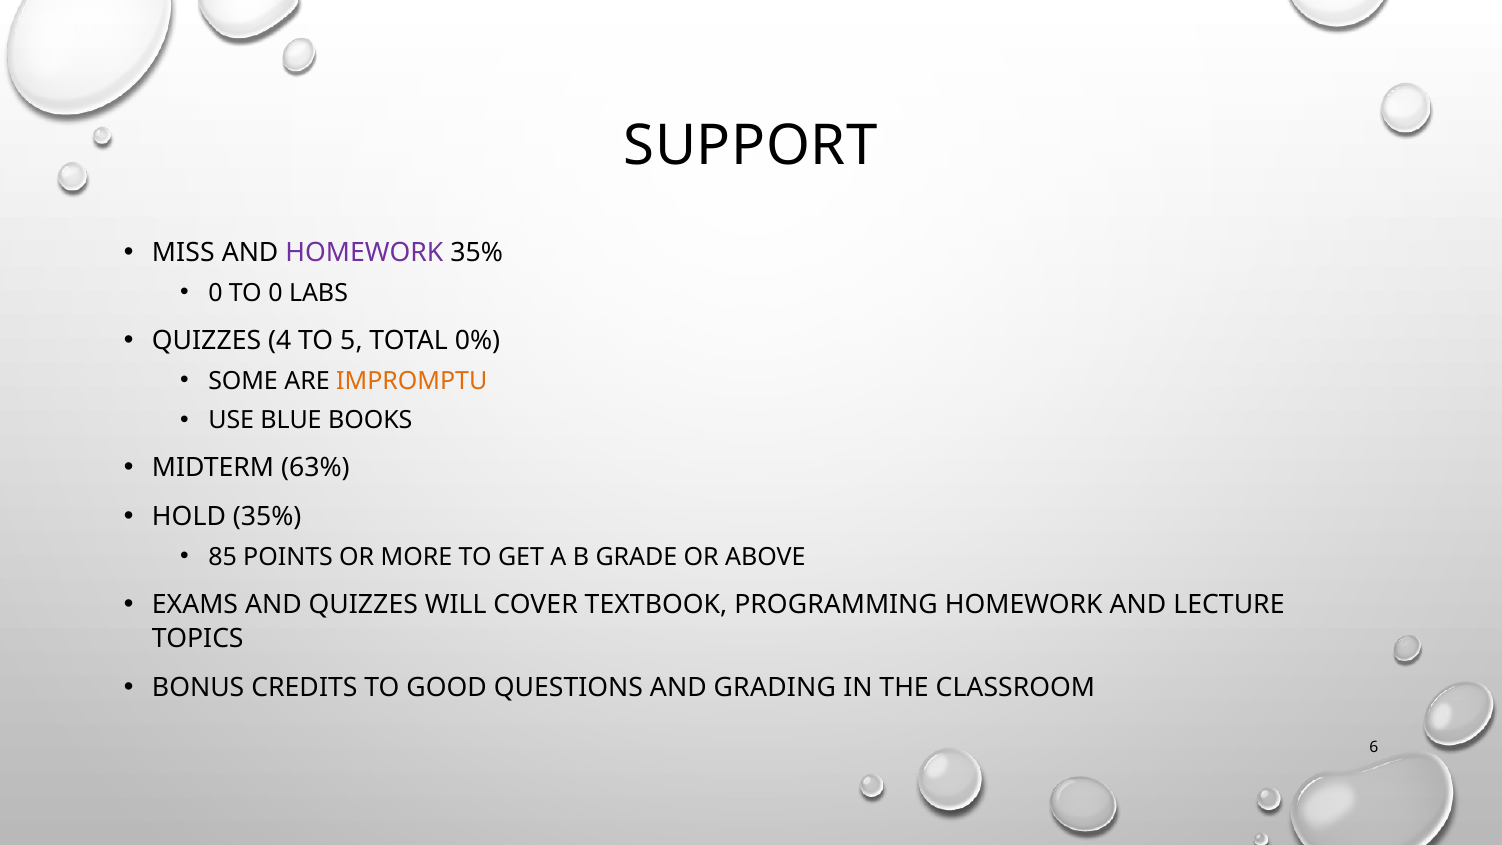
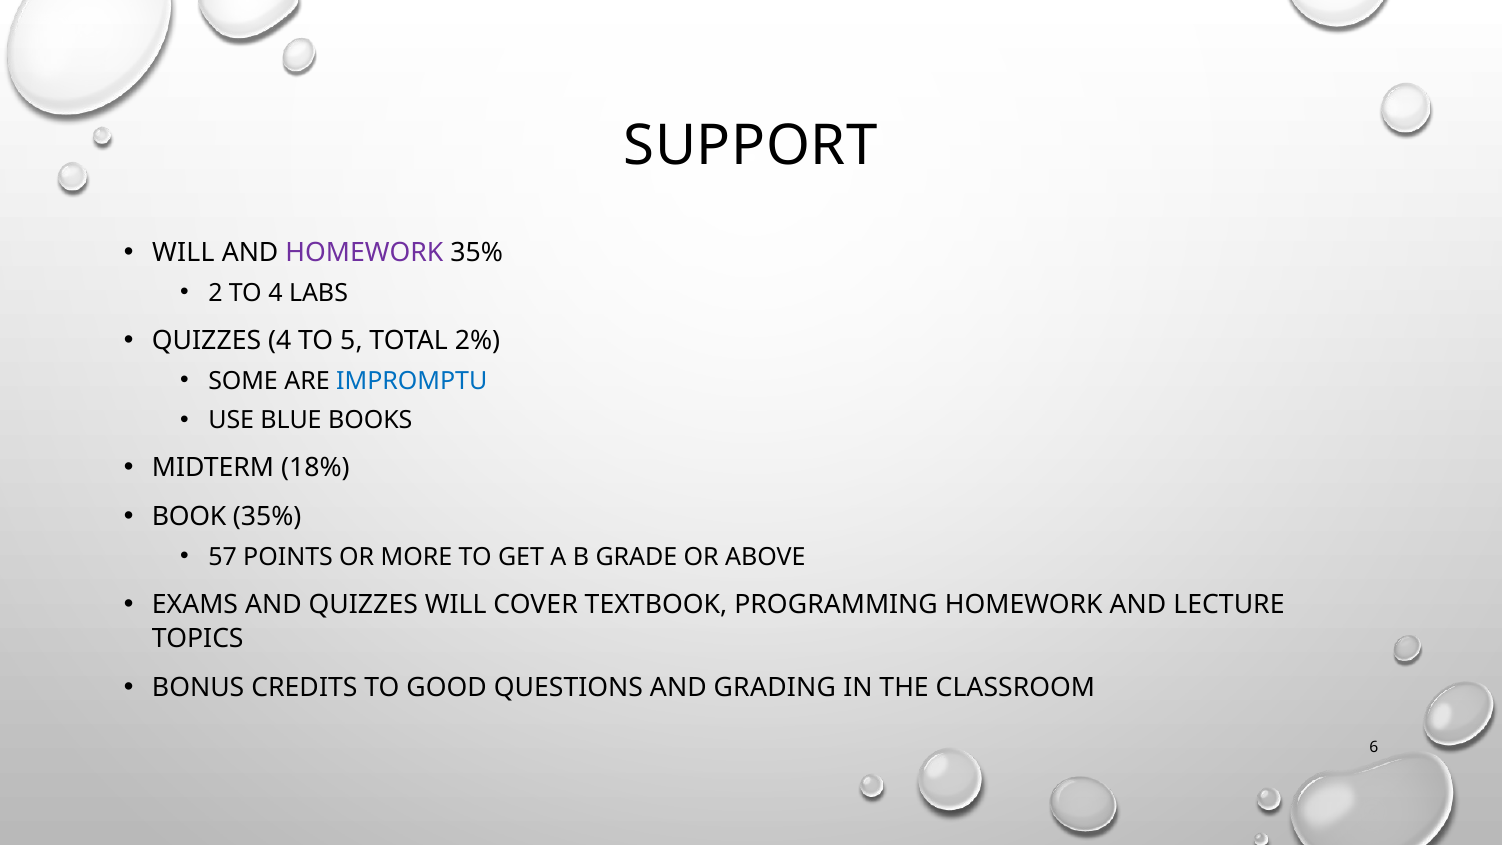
MISS: MISS -> WILL (183, 253)
0: 0 -> 2 (215, 293)
TO 0: 0 -> 4 (275, 293)
0%: 0% -> 2% (477, 341)
IMPROMPTU colour: orange -> blue (412, 381)
63%: 63% -> 18% (315, 468)
HOLD: HOLD -> BOOK (189, 517)
85: 85 -> 57 (223, 557)
